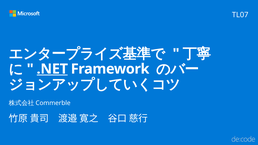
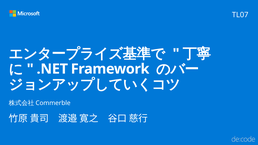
.NET underline: present -> none (52, 69)
